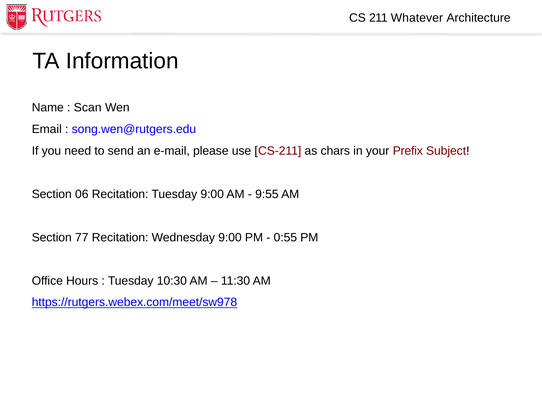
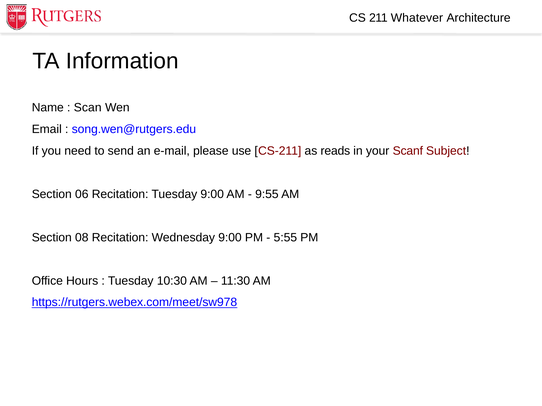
chars: chars -> reads (335, 151)
Prefix: Prefix -> Scanf (408, 151)
77: 77 -> 08 (82, 238)
0:55: 0:55 -> 5:55 (285, 238)
